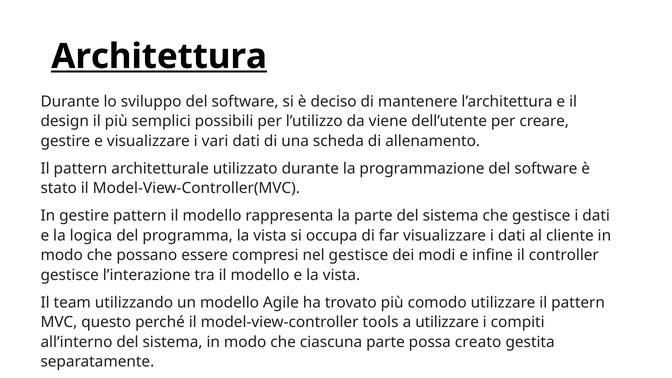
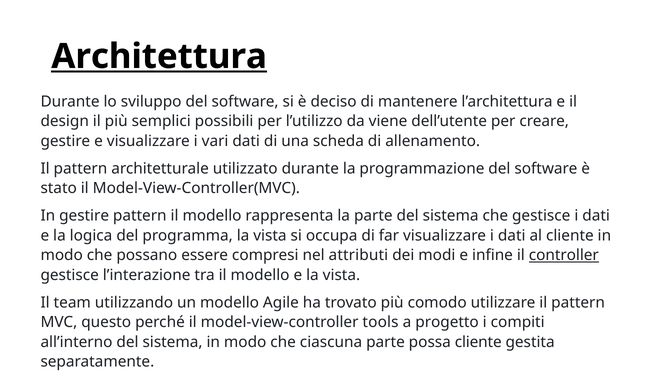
nel gestisce: gestisce -> attributi (358, 255)
controller underline: none -> present (564, 255)
a utilizzare: utilizzare -> progetto (447, 322)
possa creato: creato -> cliente (478, 342)
